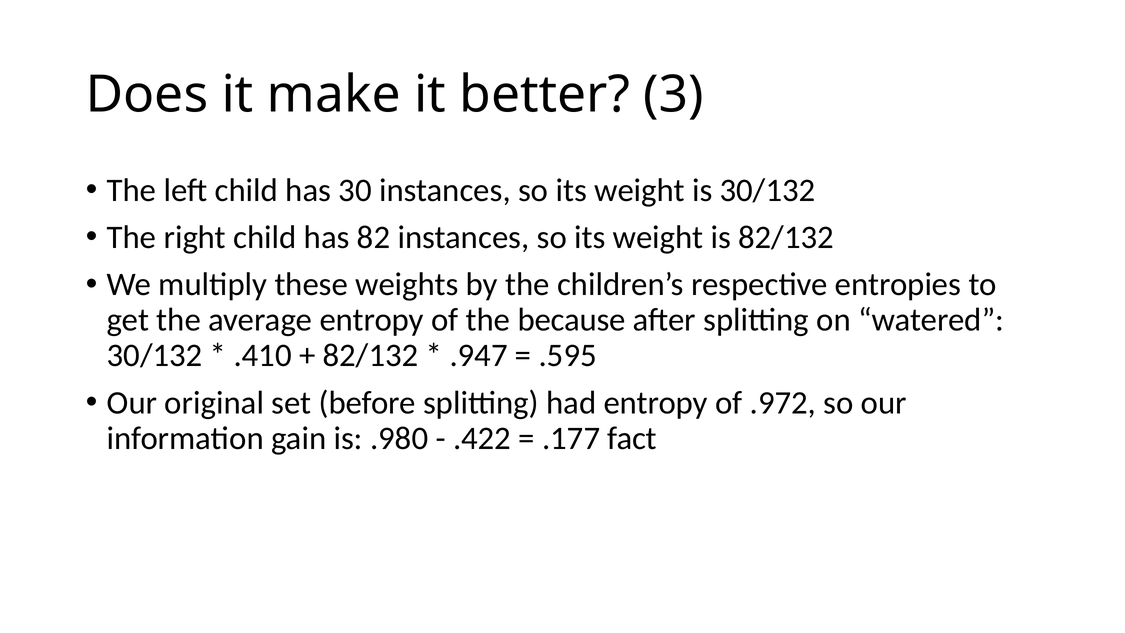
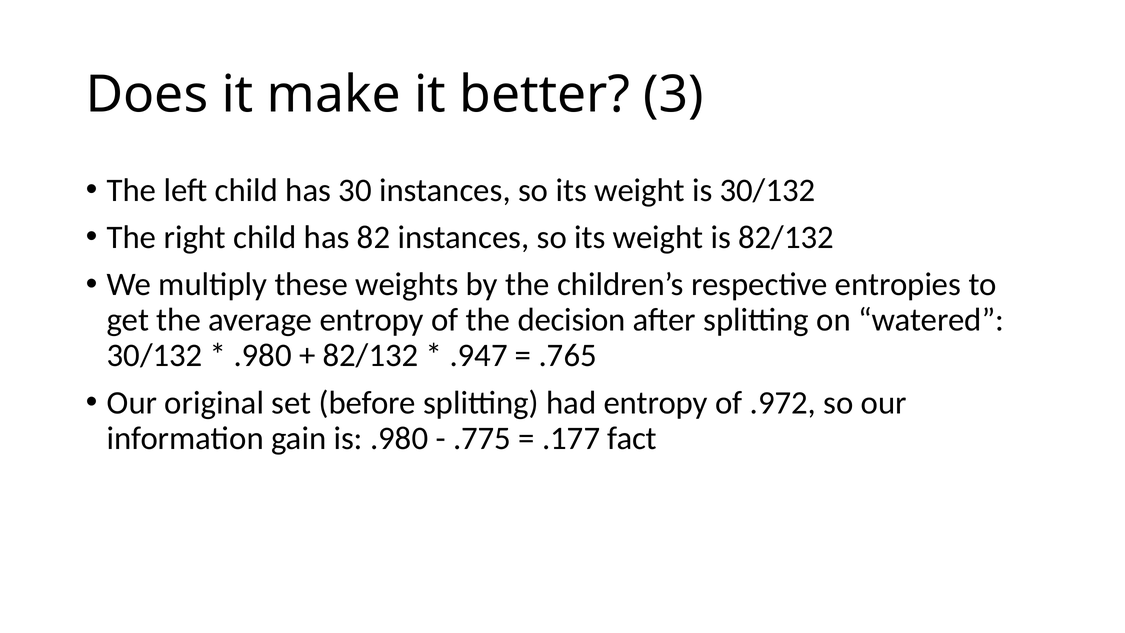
because: because -> decision (572, 320)
.410: .410 -> .980 (263, 355)
.595: .595 -> .765 (568, 355)
.422: .422 -> .775 (482, 438)
